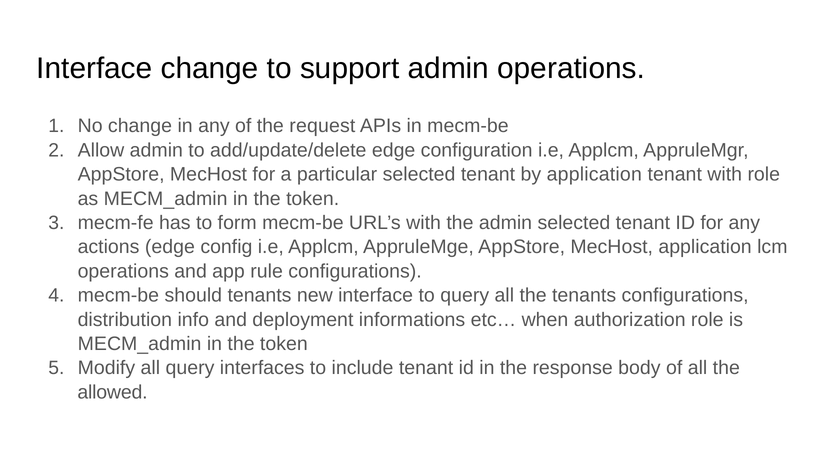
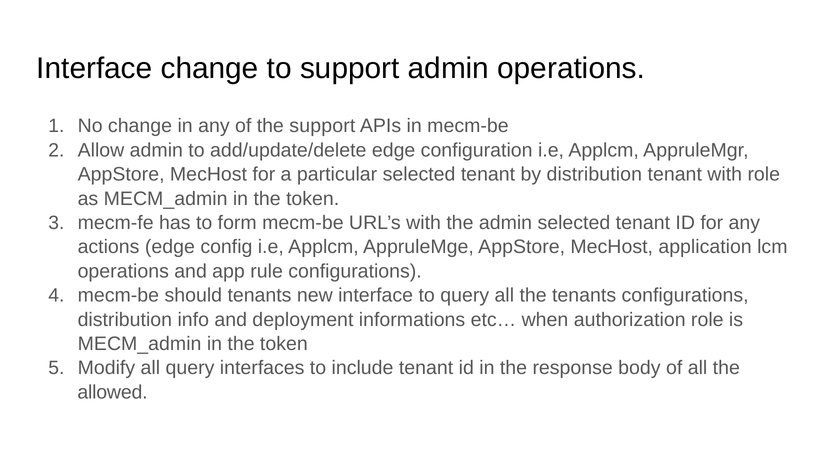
the request: request -> support (322, 126)
by application: application -> distribution (594, 175)
